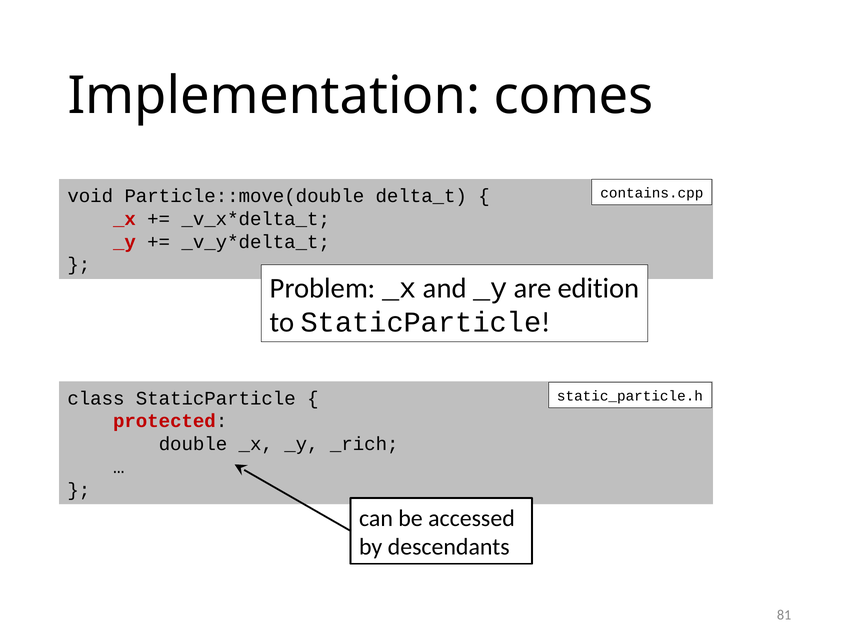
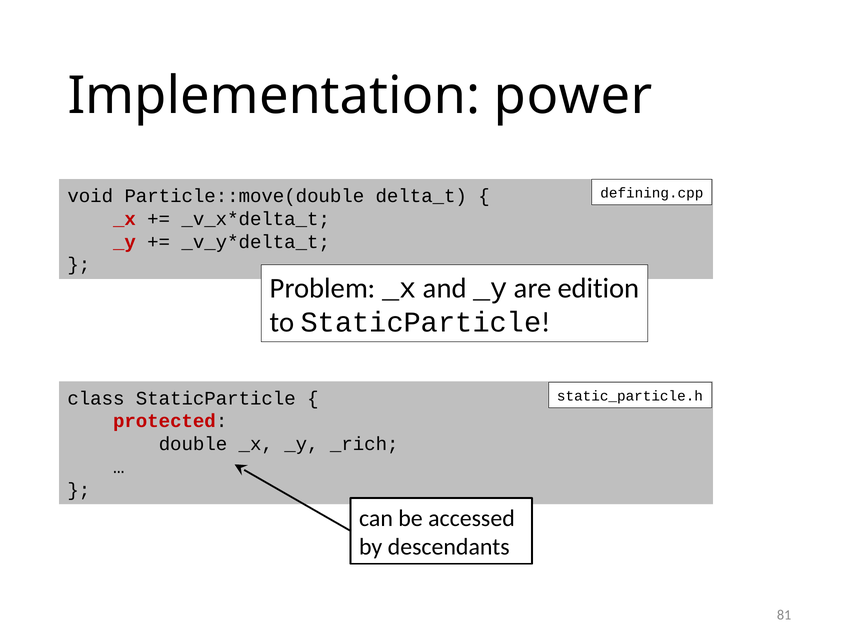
comes: comes -> power (573, 96)
contains.cpp: contains.cpp -> defining.cpp (652, 193)
